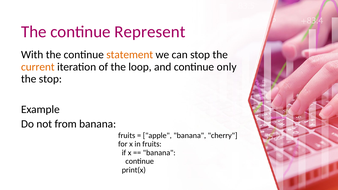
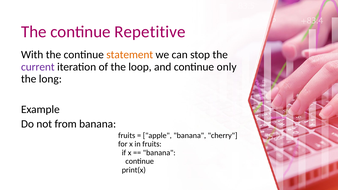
Represent: Represent -> Repetitive (150, 32)
current colour: orange -> purple (38, 67)
the stop: stop -> long (50, 79)
